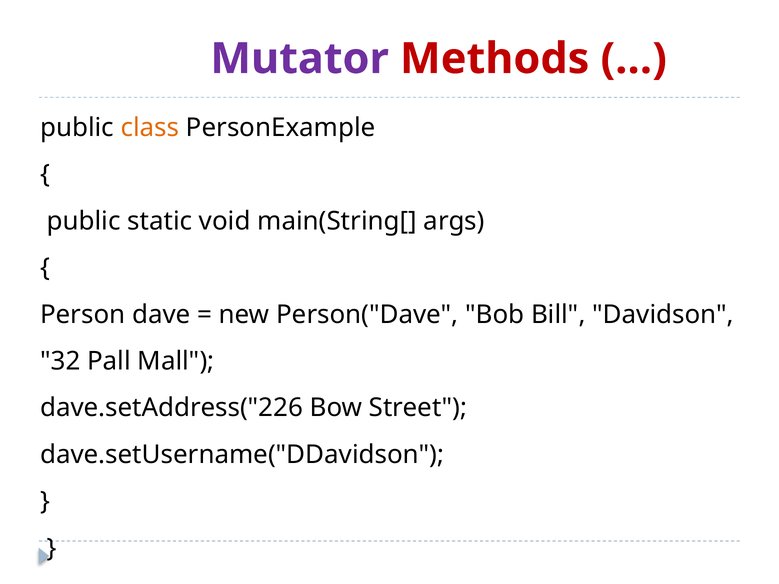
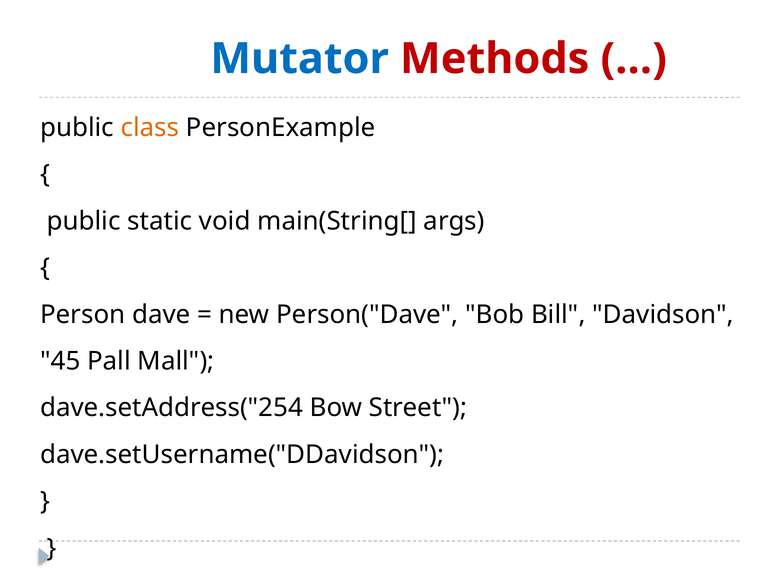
Mutator colour: purple -> blue (300, 59)
32: 32 -> 45 (60, 361)
dave.setAddress("226: dave.setAddress("226 -> dave.setAddress("254 (172, 408)
